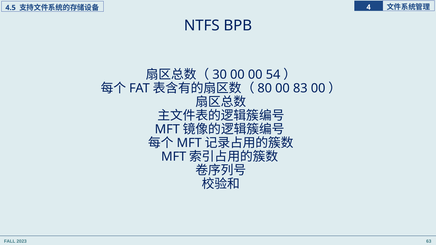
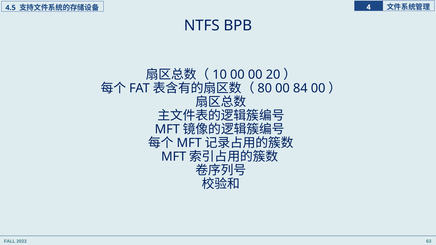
30: 30 -> 10 (220, 75)
54: 54 -> 20 (273, 75)
83: 83 -> 84 (300, 88)
